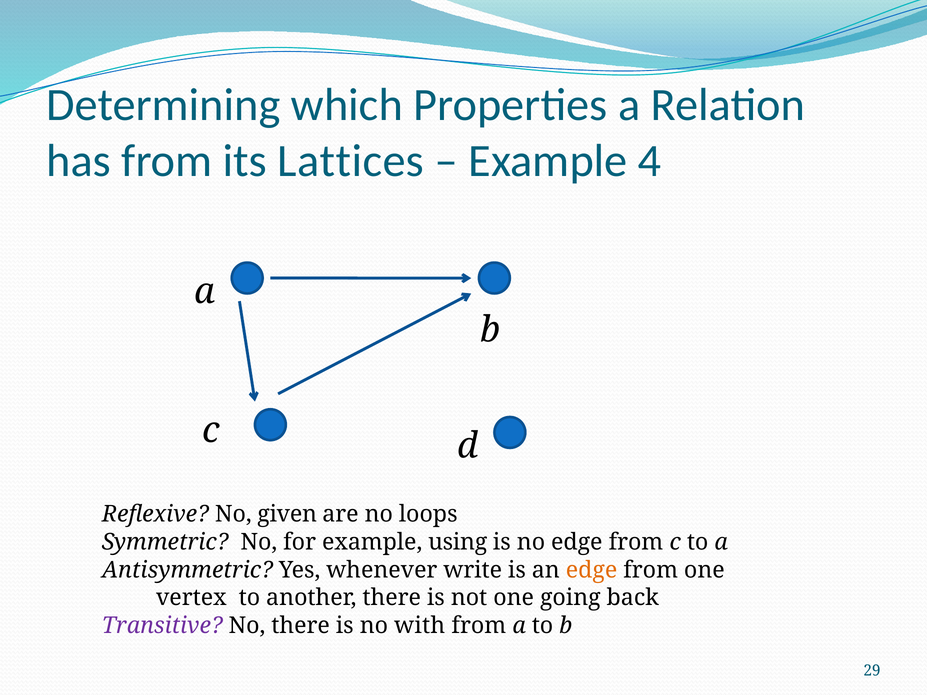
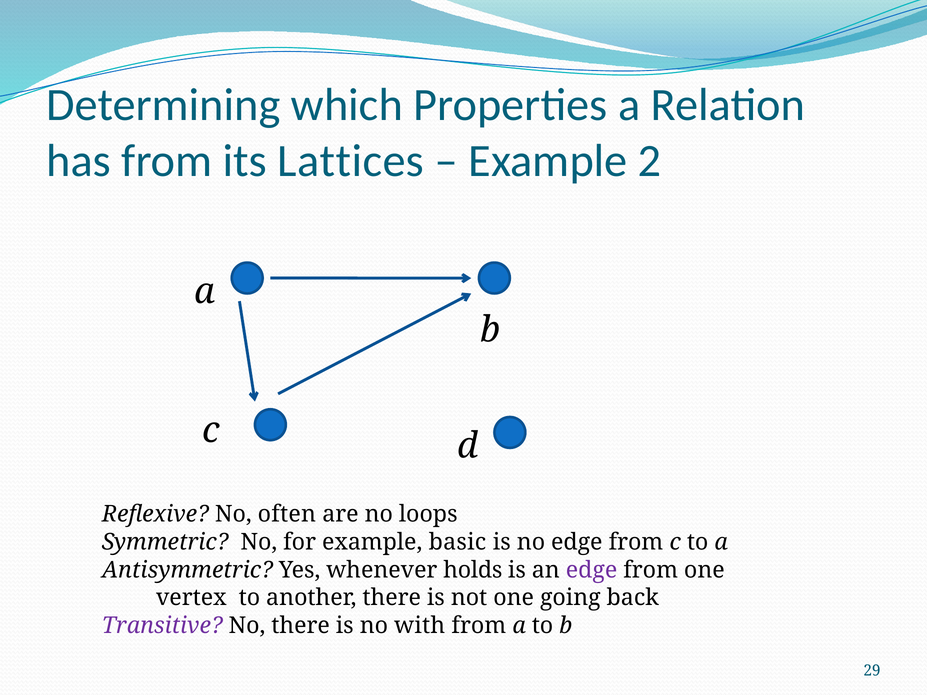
4: 4 -> 2 (650, 161)
given: given -> often (287, 514)
using: using -> basic (457, 542)
write: write -> holds (473, 570)
edge colour: orange -> purple (592, 570)
